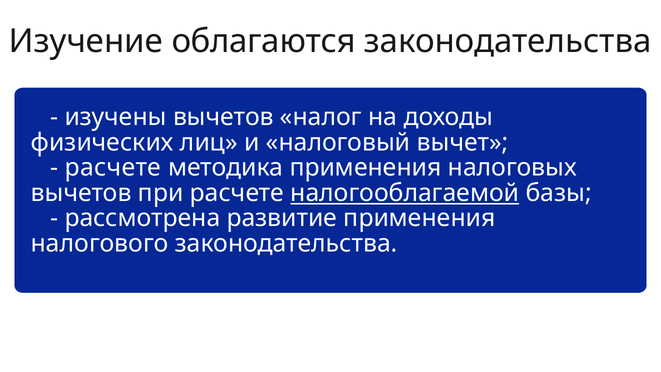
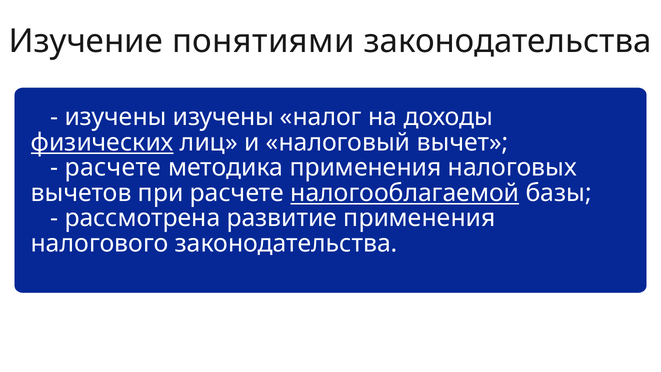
облагаются: облагаются -> понятиями (263, 42)
изучены вычетов: вычетов -> изучены (223, 117)
физических underline: none -> present (102, 142)
